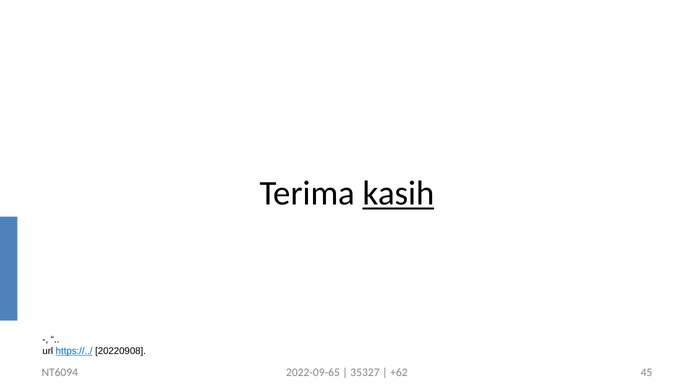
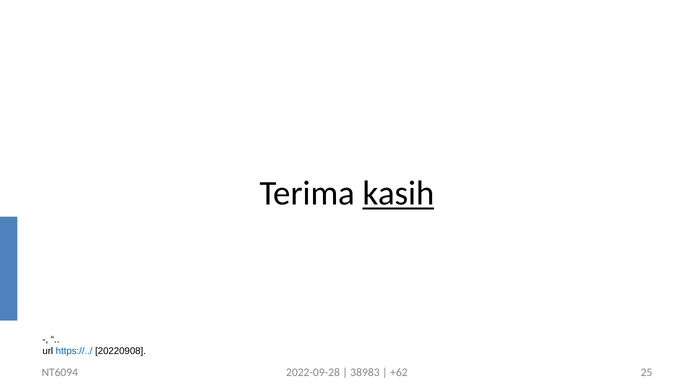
https://../ underline: present -> none (74, 351)
2022-09-65: 2022-09-65 -> 2022-09-28 (313, 373)
35327: 35327 -> 38983 (365, 373)
45: 45 -> 25 (646, 373)
